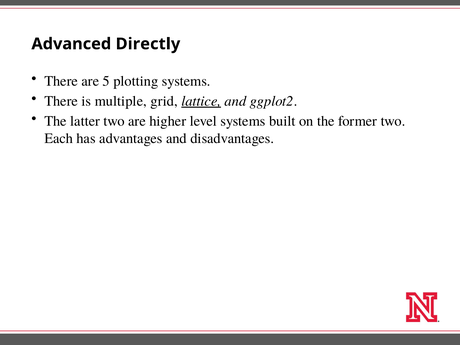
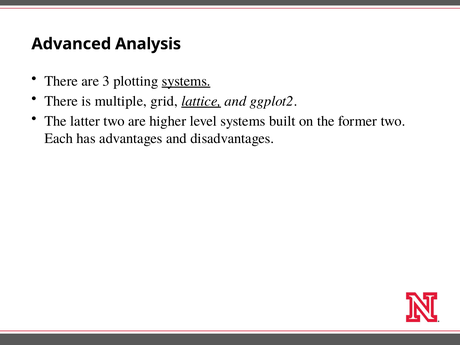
Directly: Directly -> Analysis (148, 44)
5: 5 -> 3 (106, 81)
systems underline: none -> present (186, 81)
